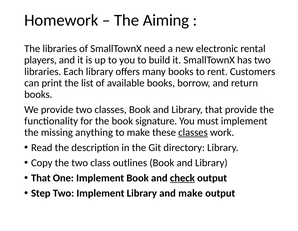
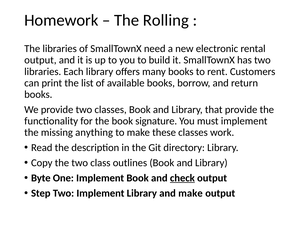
Aiming: Aiming -> Rolling (166, 20)
players: players -> output (40, 60)
classes underline: present -> none (193, 132)
That: That -> Byte (41, 177)
